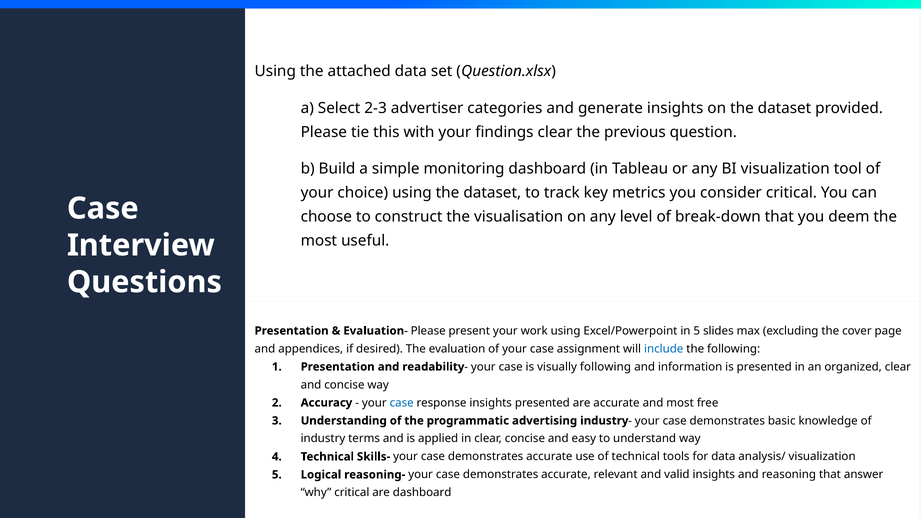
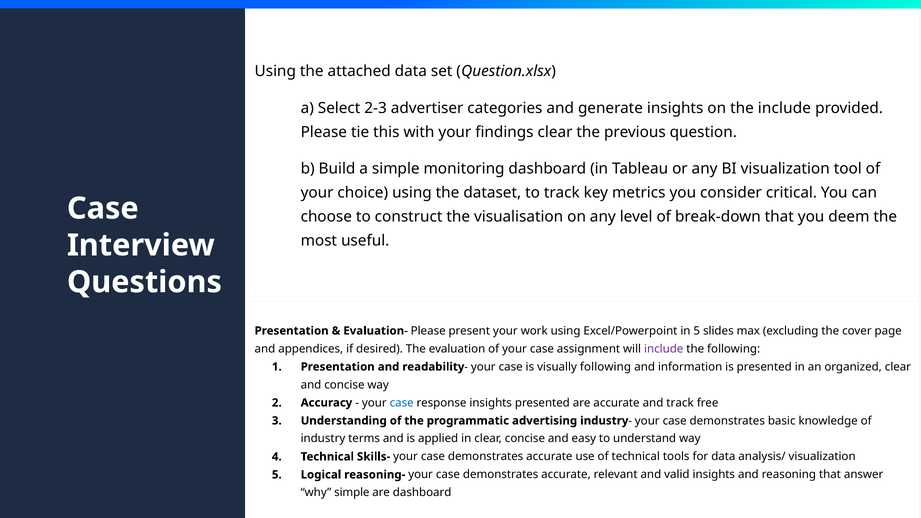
on the dataset: dataset -> include (784, 108)
include colour: blue -> purple (664, 349)
and most: most -> track (680, 403)
why critical: critical -> simple (352, 493)
